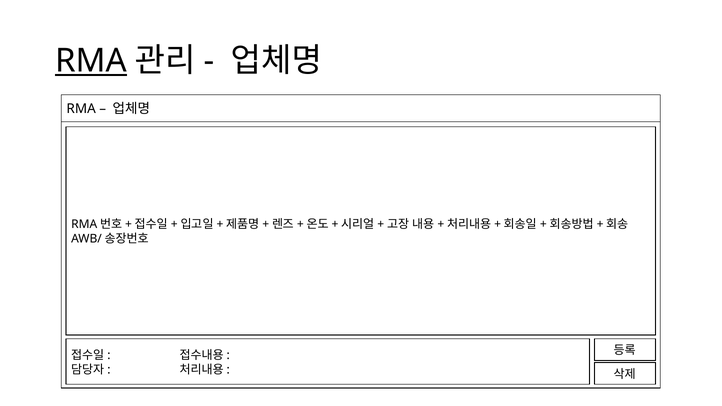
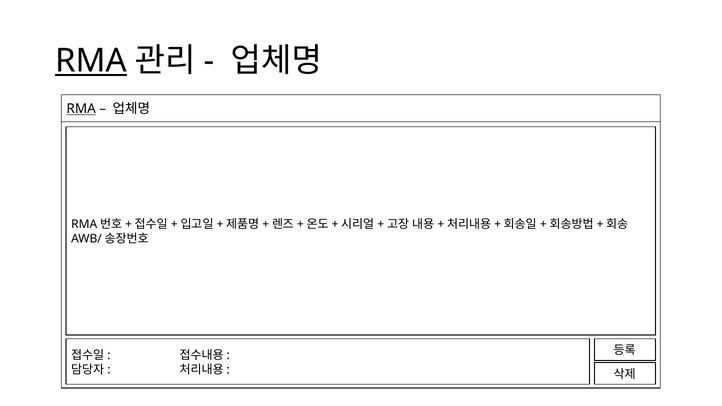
RMA underline: none -> present (81, 109)
